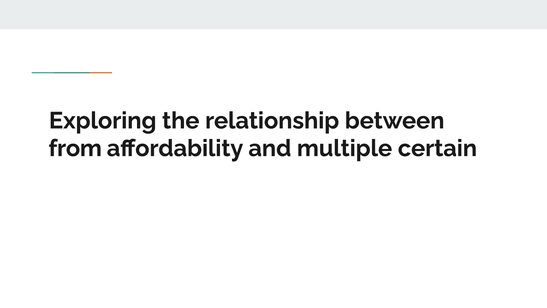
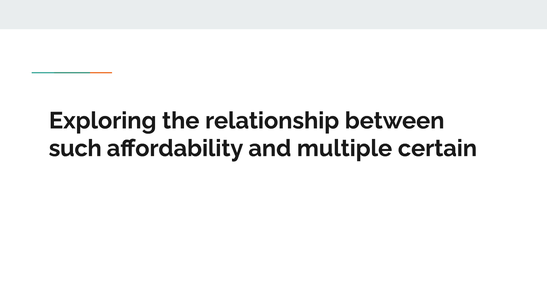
from: from -> such (75, 148)
